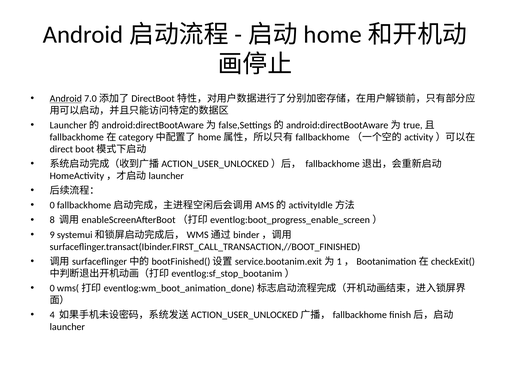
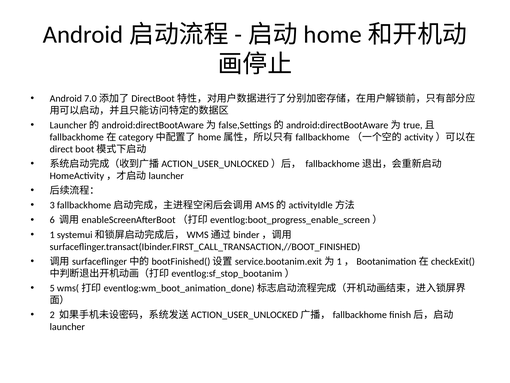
Android underline: present -> none (66, 98)
0: 0 -> 3 (52, 205)
8: 8 -> 6 (52, 220)
9: 9 -> 1 (52, 234)
0: 0 -> 5 (52, 288)
4: 4 -> 2 (52, 314)
